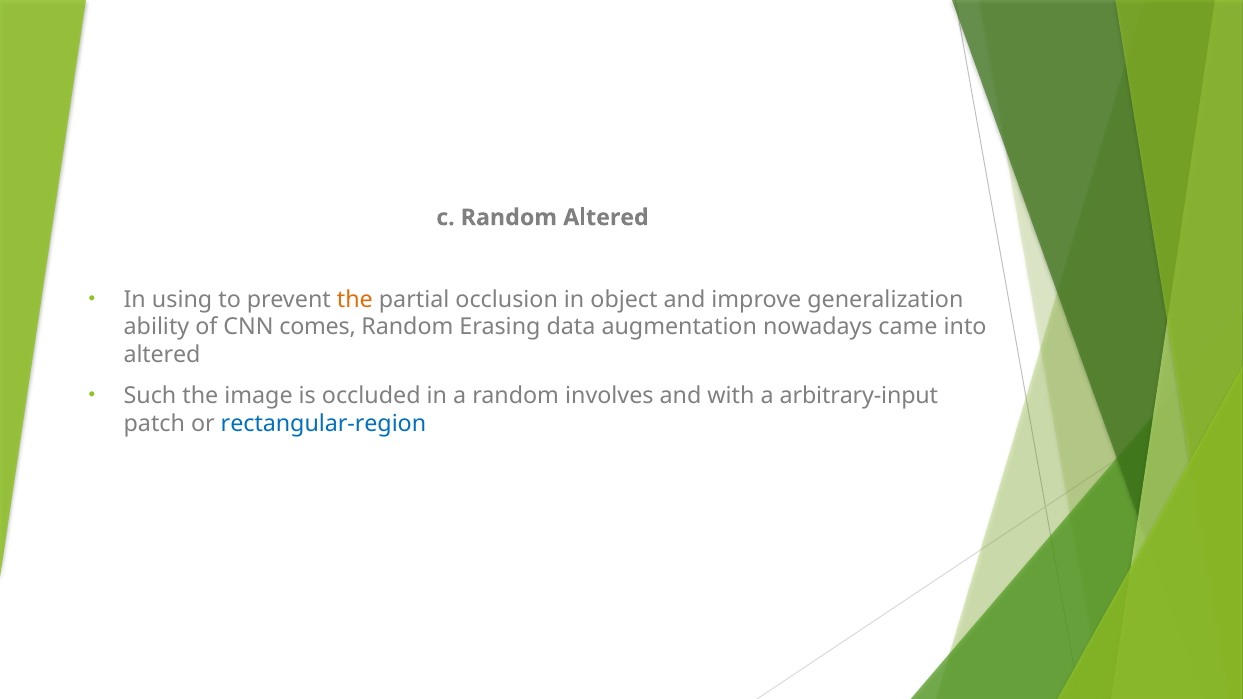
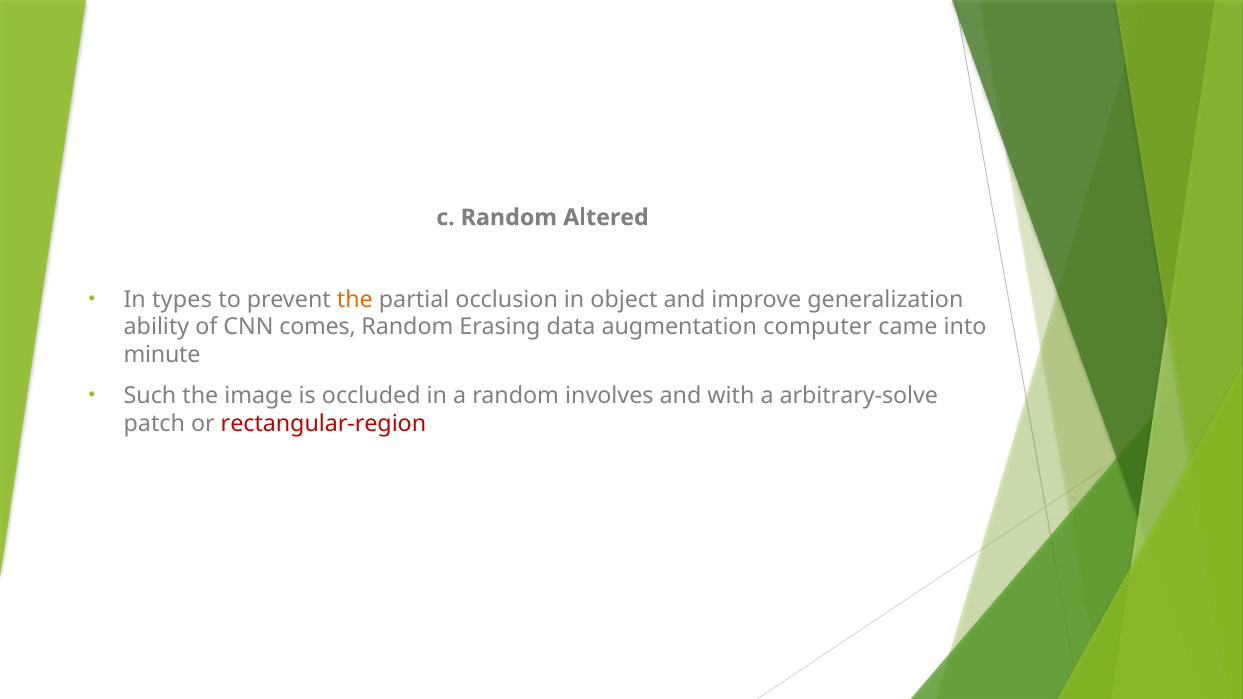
using: using -> types (182, 299)
nowadays: nowadays -> computer (818, 327)
altered: altered -> minute (162, 355)
arbitrary-input: arbitrary-input -> arbitrary-solve (859, 396)
rectangular-region colour: blue -> red (323, 424)
